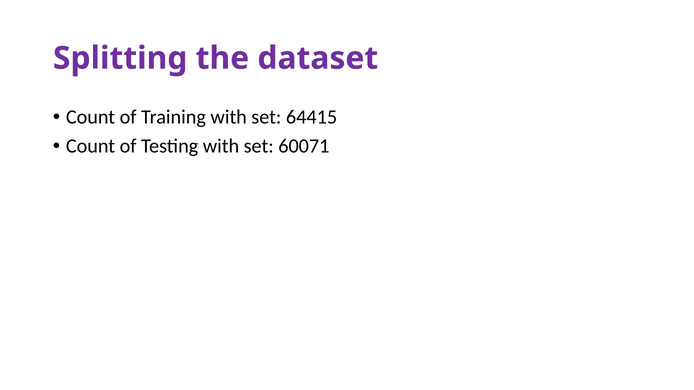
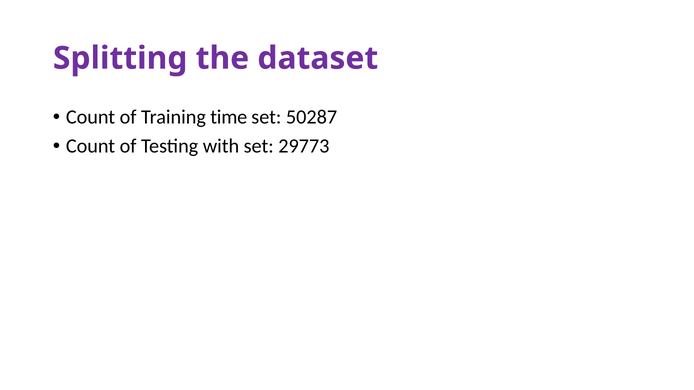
Training with: with -> time (229, 117)
64415: 64415 -> 50287 (312, 117)
60071: 60071 -> 29773 (304, 146)
